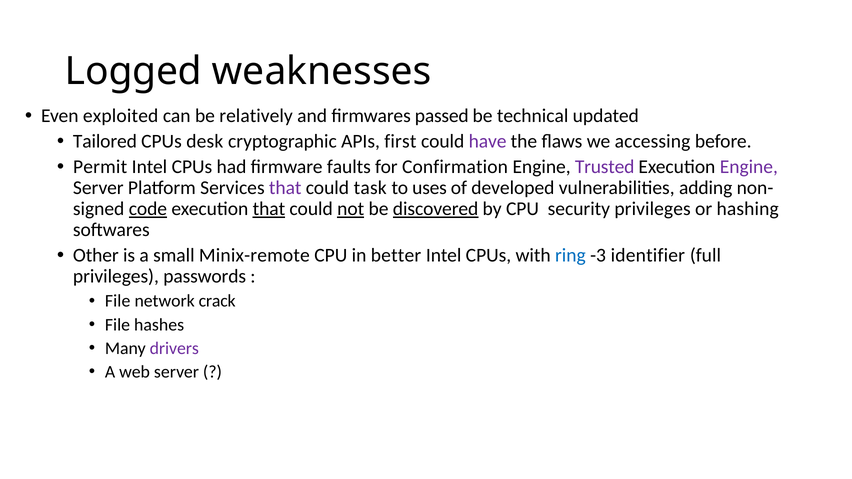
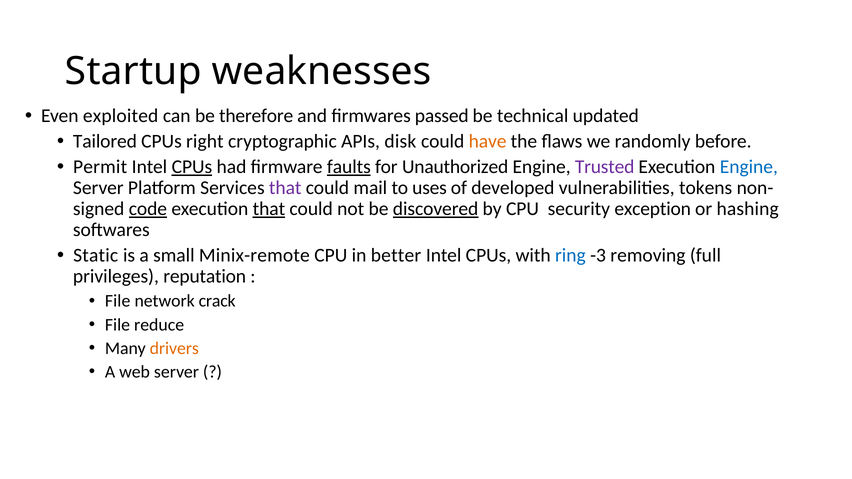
Logged: Logged -> Startup (133, 72)
relatively: relatively -> therefore (256, 116)
desk: desk -> right (205, 141)
first: first -> disk (400, 141)
have colour: purple -> orange (488, 141)
accessing: accessing -> randomly (653, 141)
CPUs underline: none -> present (192, 167)
faults underline: none -> present (349, 167)
Confirmation: Confirmation -> Unauthorized (455, 167)
Engine colour: purple -> blue (749, 167)
task: task -> mail (370, 188)
adding: adding -> tokens (706, 188)
not underline: present -> none (351, 209)
security privileges: privileges -> exception (653, 209)
Other: Other -> Static (96, 256)
identifier: identifier -> removing (648, 256)
passwords: passwords -> reputation (205, 277)
hashes: hashes -> reduce (159, 325)
drivers colour: purple -> orange (174, 348)
